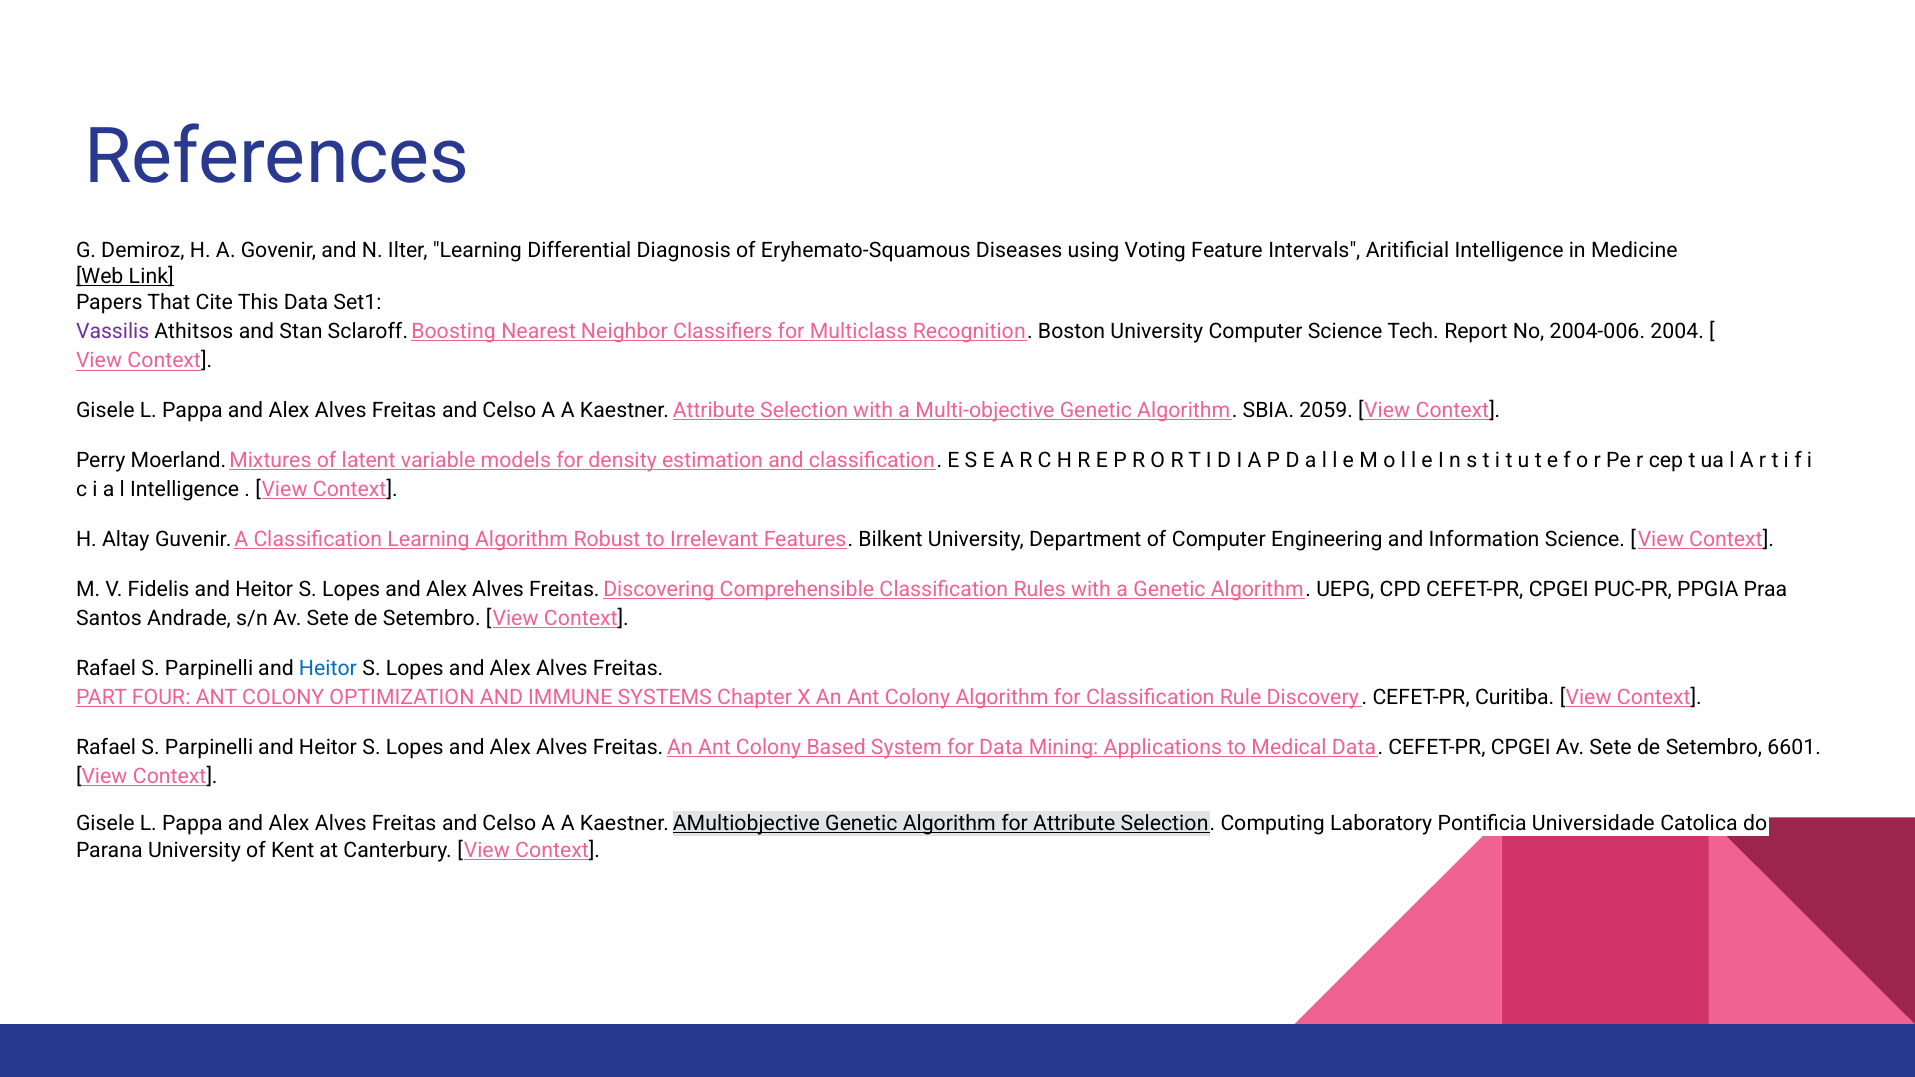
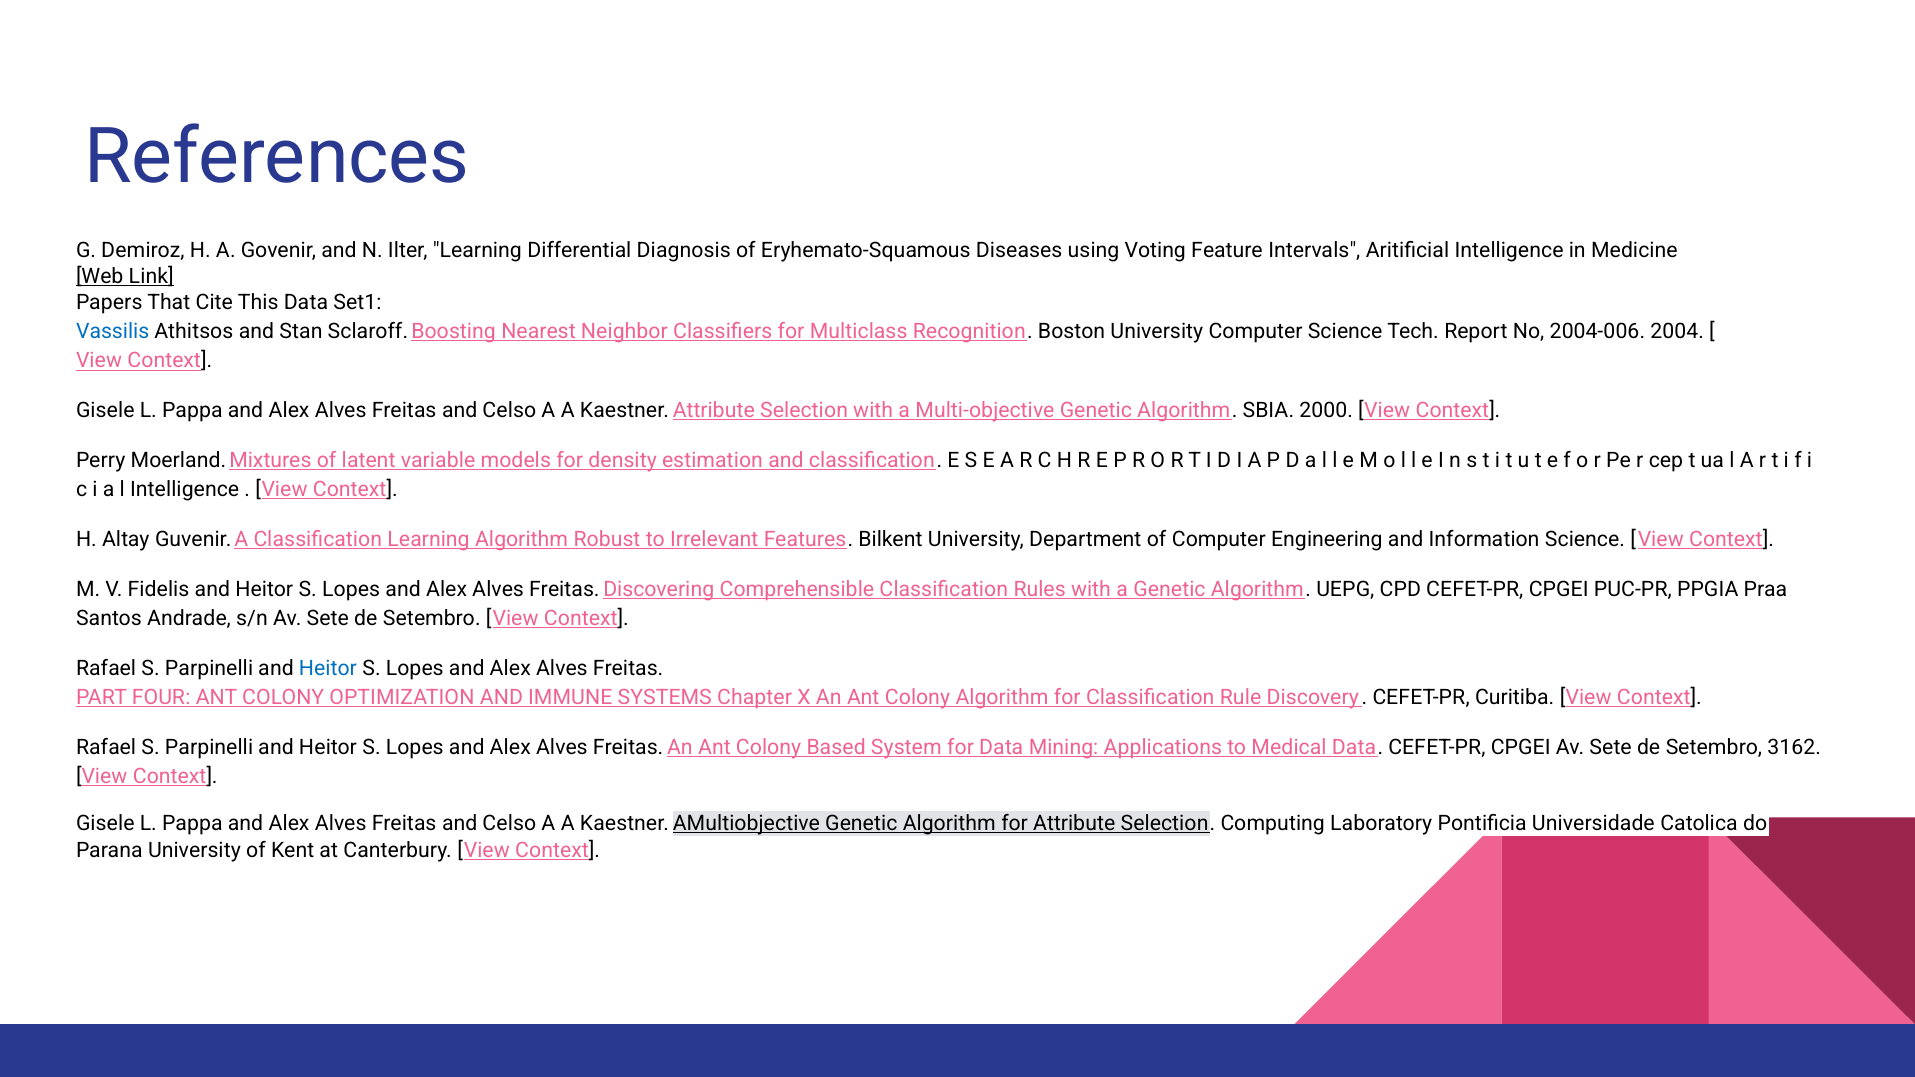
Vassilis colour: purple -> blue (113, 332)
2059: 2059 -> 2000 (1326, 411)
6601: 6601 -> 3162 (1794, 748)
